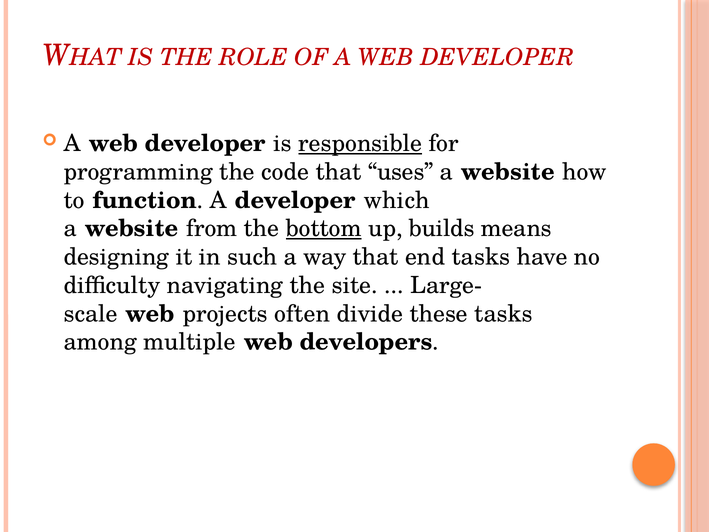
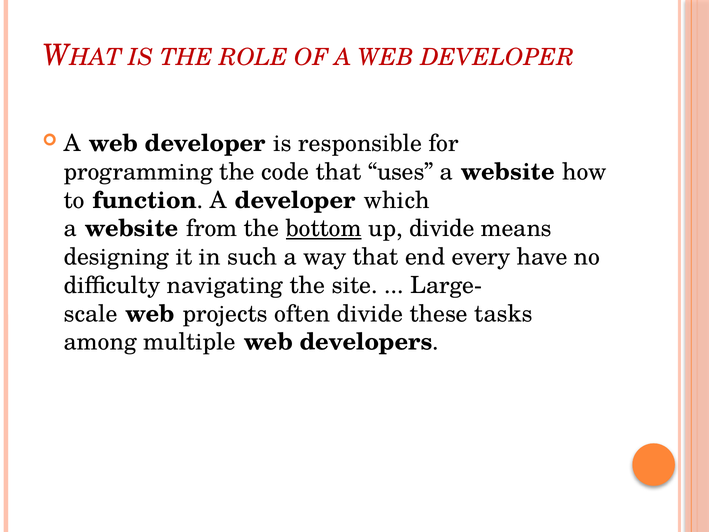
responsible underline: present -> none (360, 143)
up builds: builds -> divide (442, 228)
end tasks: tasks -> every (481, 257)
